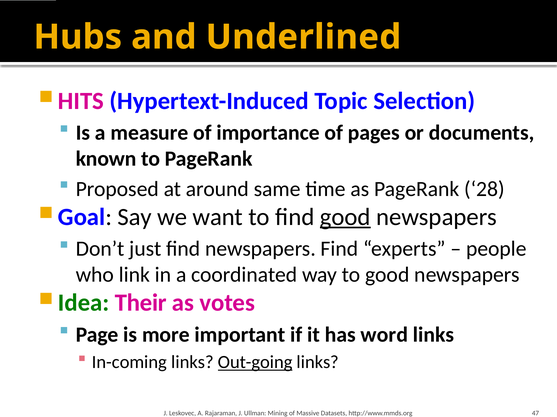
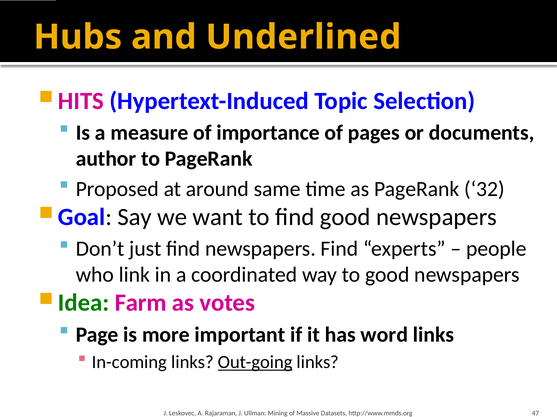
known: known -> author (106, 159)
28: 28 -> 32 (484, 189)
good underline: present -> none (345, 217)
Their: Their -> Farm (141, 303)
